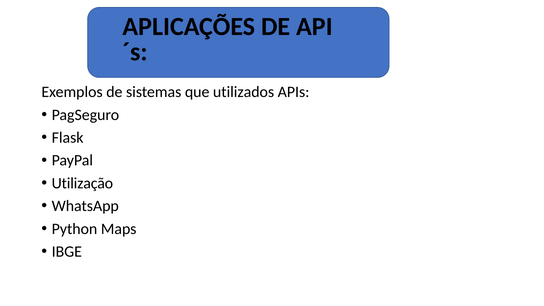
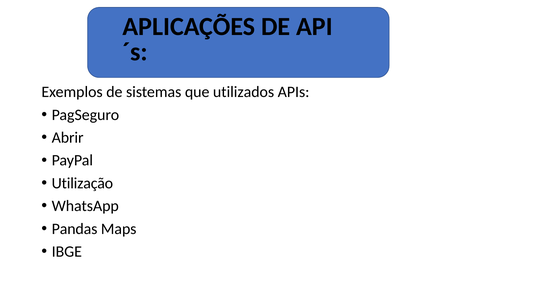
Flask: Flask -> Abrir (68, 138)
Python: Python -> Pandas (75, 229)
